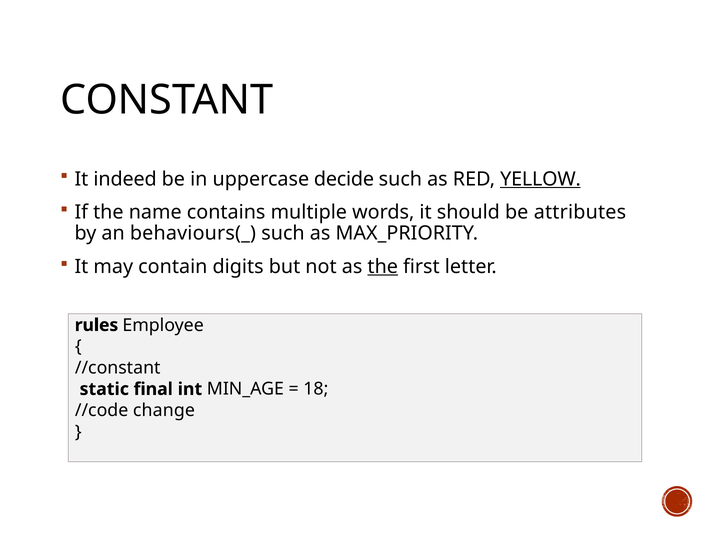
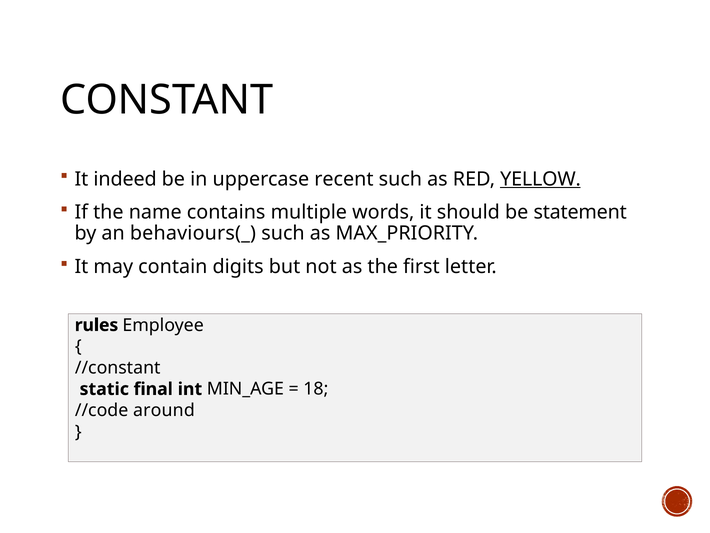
decide: decide -> recent (344, 179)
attributes: attributes -> statement (580, 212)
the underline: present -> none (383, 266)
change: change -> around (164, 410)
